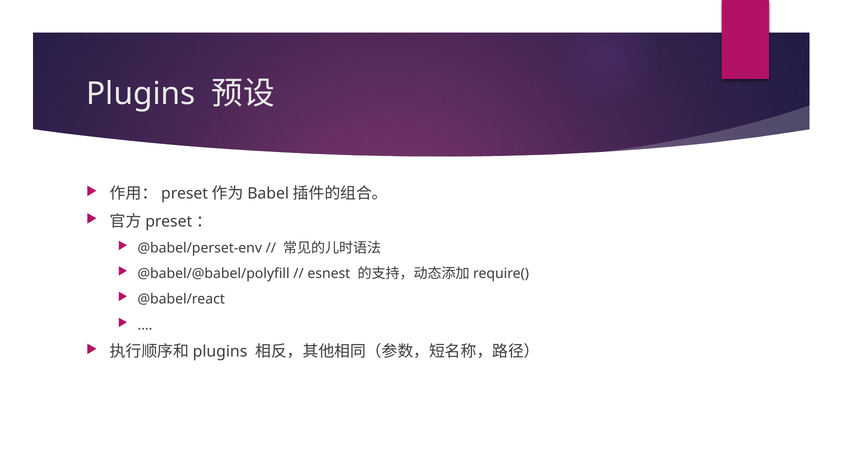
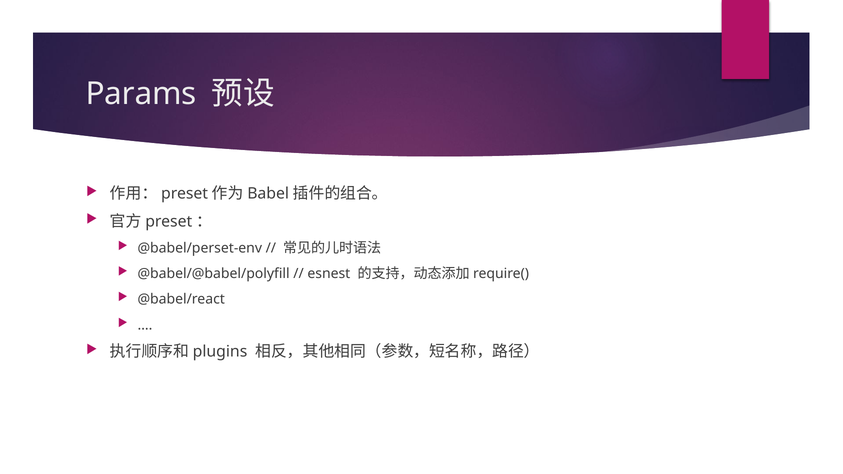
Plugins: Plugins -> Params (141, 94)
